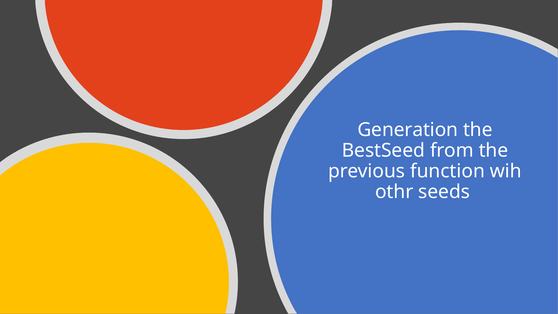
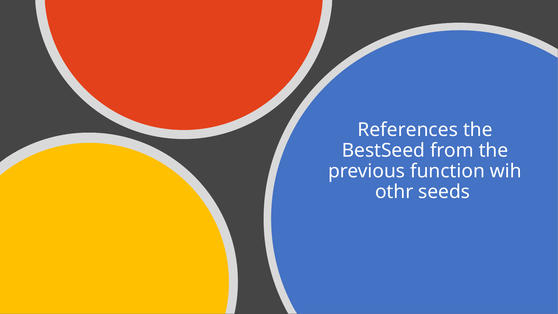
Generation: Generation -> References (408, 130)
